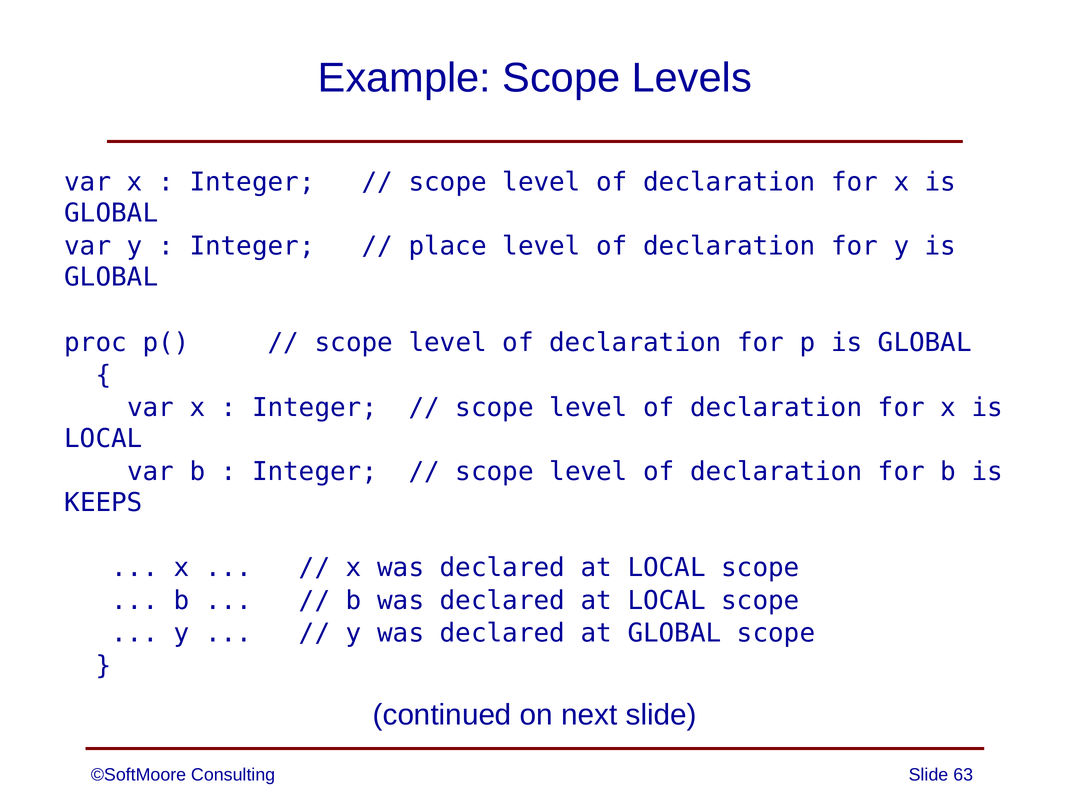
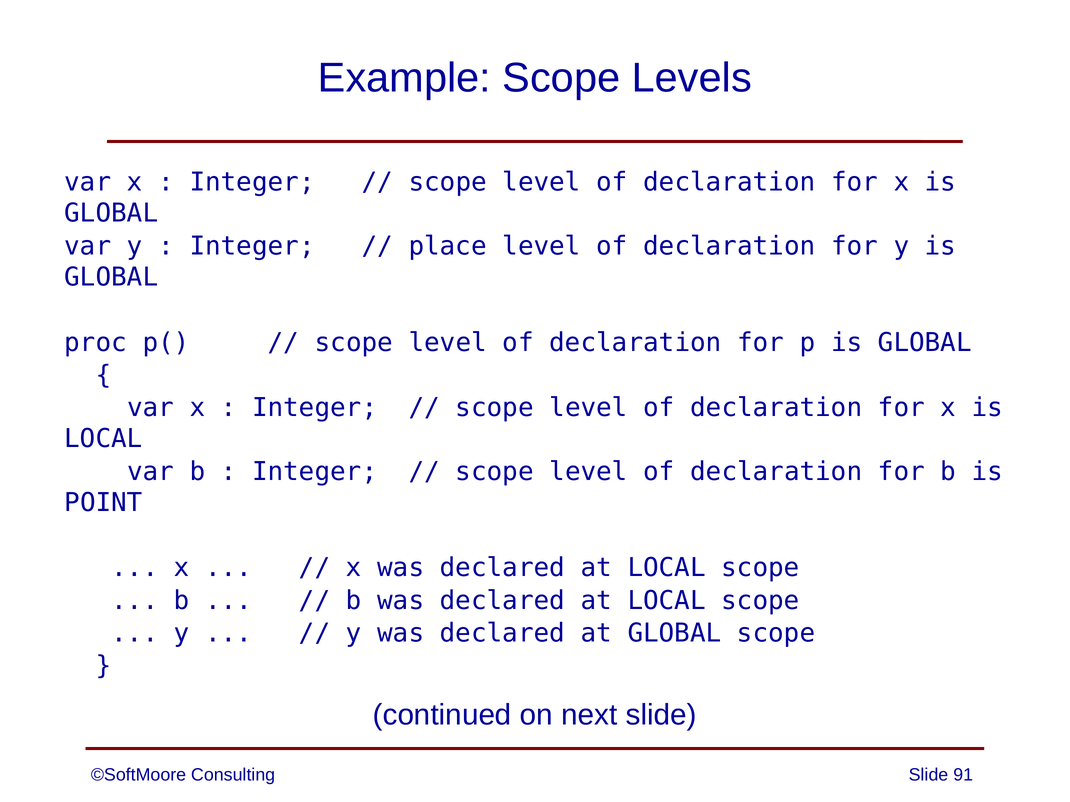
KEEPS: KEEPS -> POINT (104, 503)
63: 63 -> 91 (963, 775)
